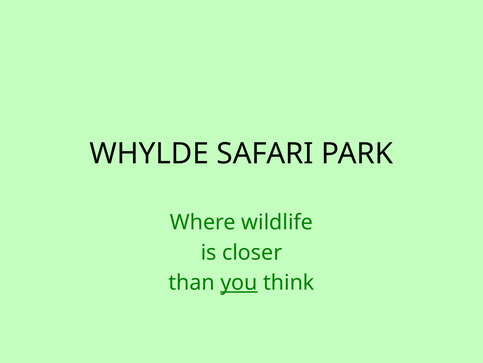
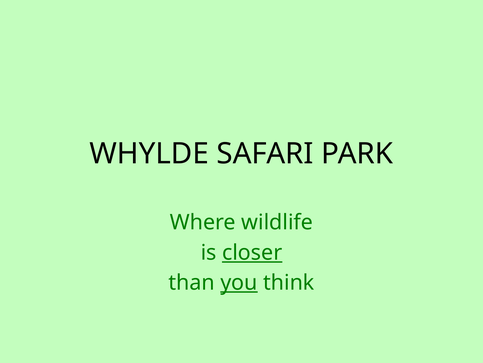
closer underline: none -> present (252, 252)
